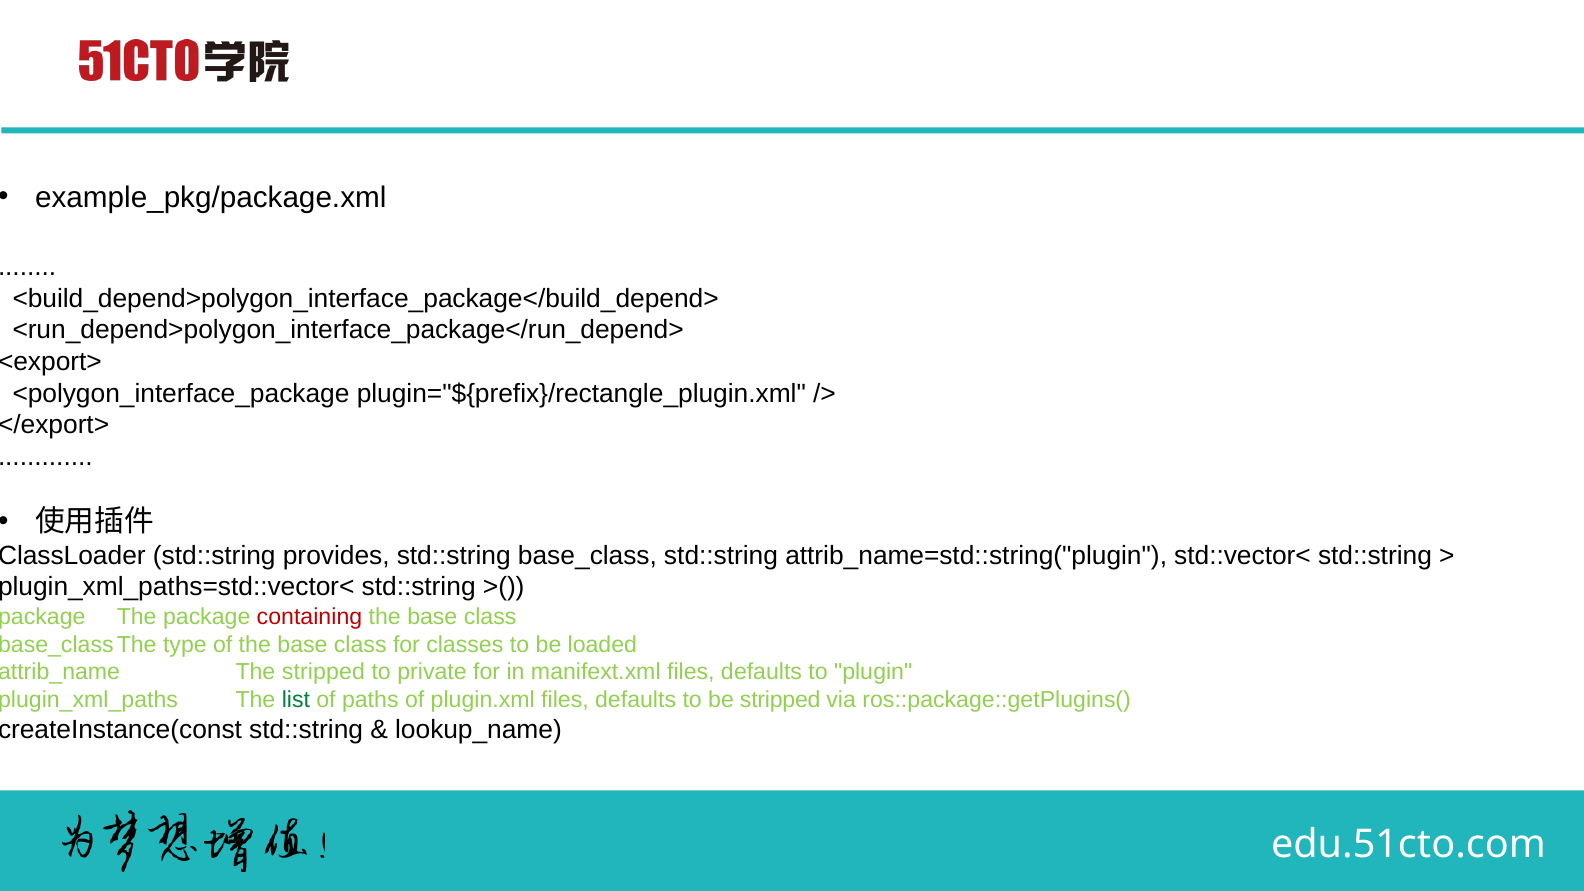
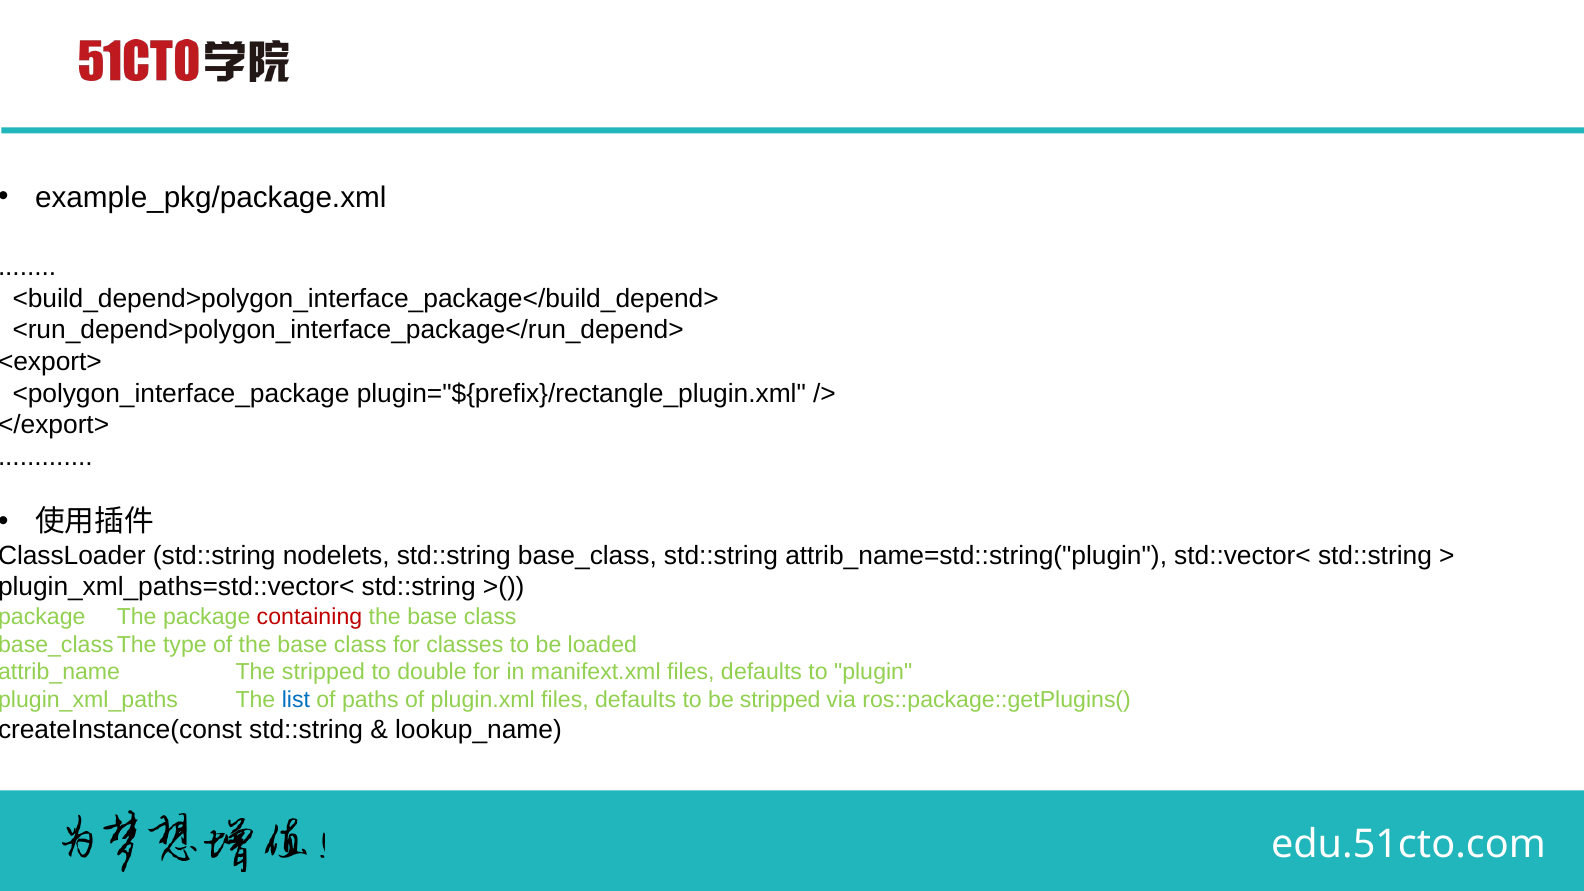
provides: provides -> nodelets (336, 555)
private: private -> double (432, 672)
list colour: green -> blue (296, 700)
